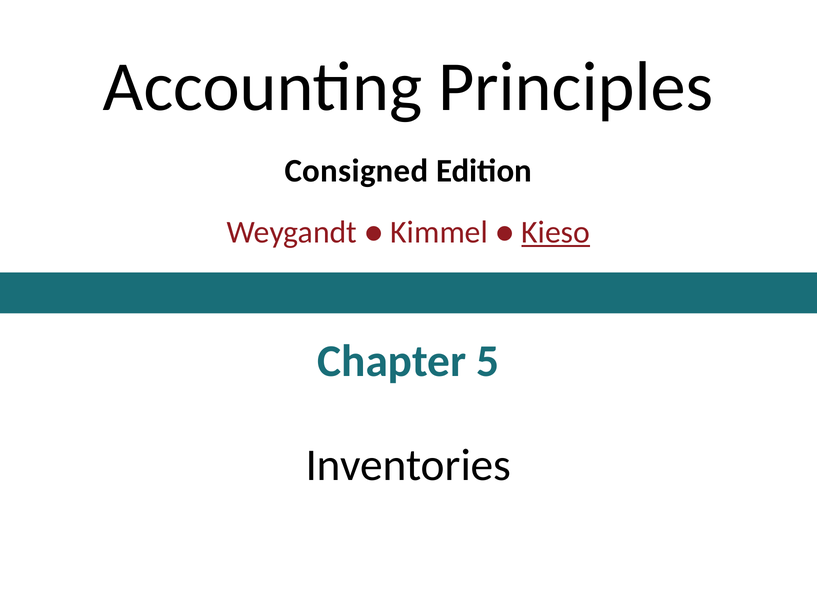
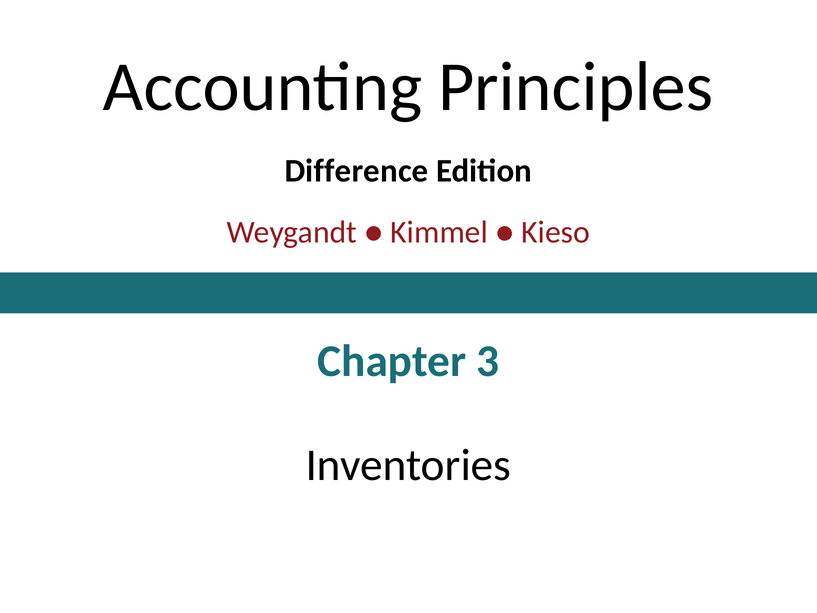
Consigned: Consigned -> Difference (357, 171)
Kieso underline: present -> none (556, 232)
5: 5 -> 3 (488, 361)
